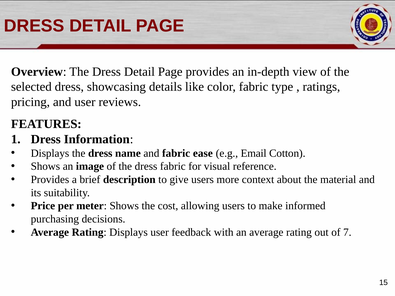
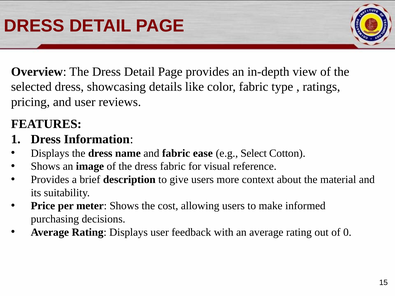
Email: Email -> Select (254, 153)
7: 7 -> 0 (347, 232)
